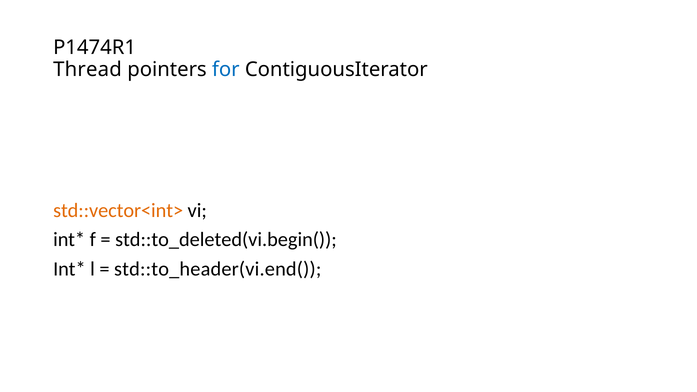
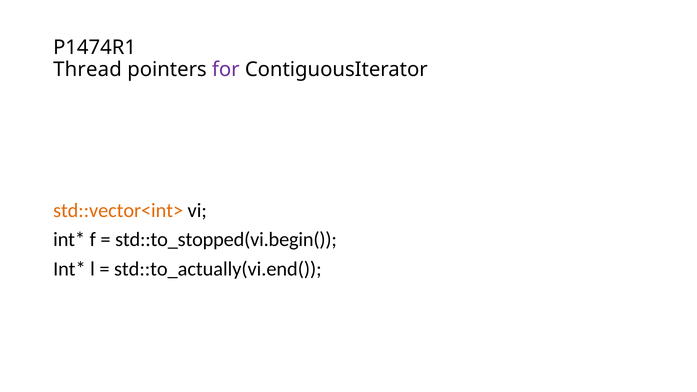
for colour: blue -> purple (226, 70)
std::to_deleted(vi.begin(: std::to_deleted(vi.begin( -> std::to_stopped(vi.begin( (226, 240)
std::to_header(vi.end(: std::to_header(vi.end( -> std::to_actually(vi.end( (218, 269)
